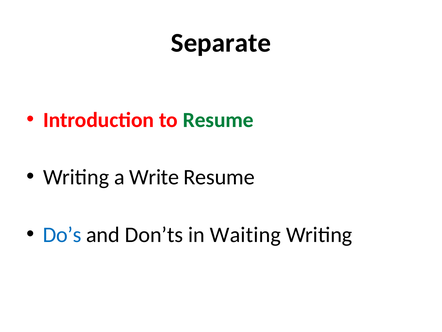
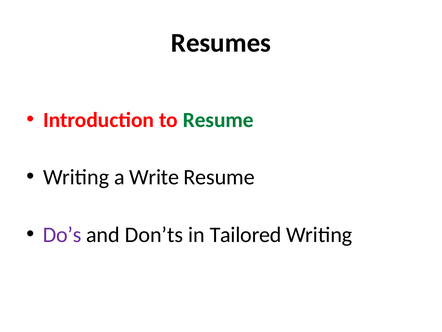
Separate: Separate -> Resumes (221, 43)
Do’s colour: blue -> purple (62, 234)
Waiting: Waiting -> Tailored (246, 234)
